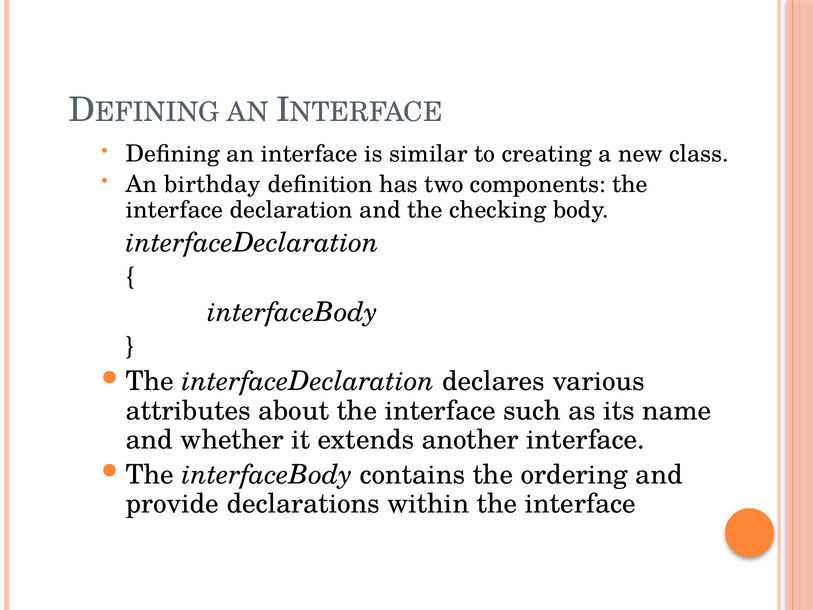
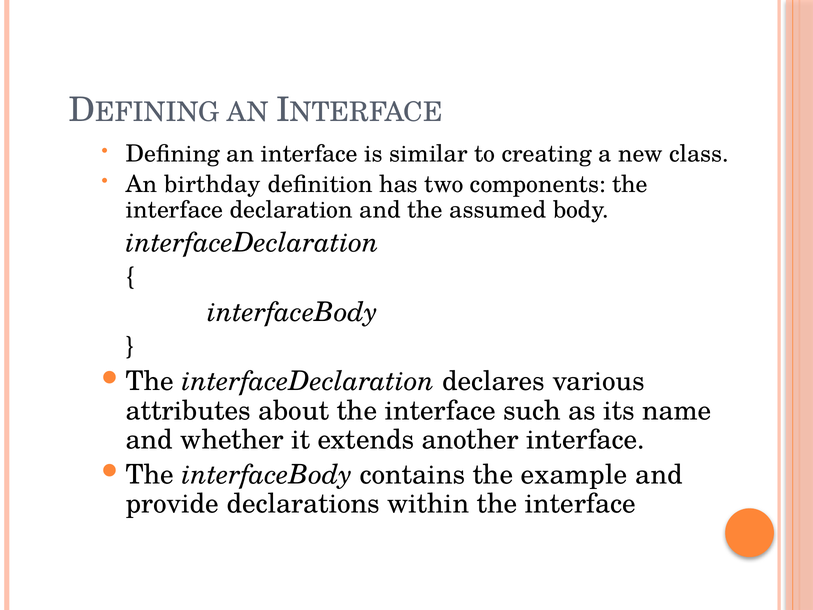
checking: checking -> assumed (498, 210)
ordering: ordering -> example (574, 474)
